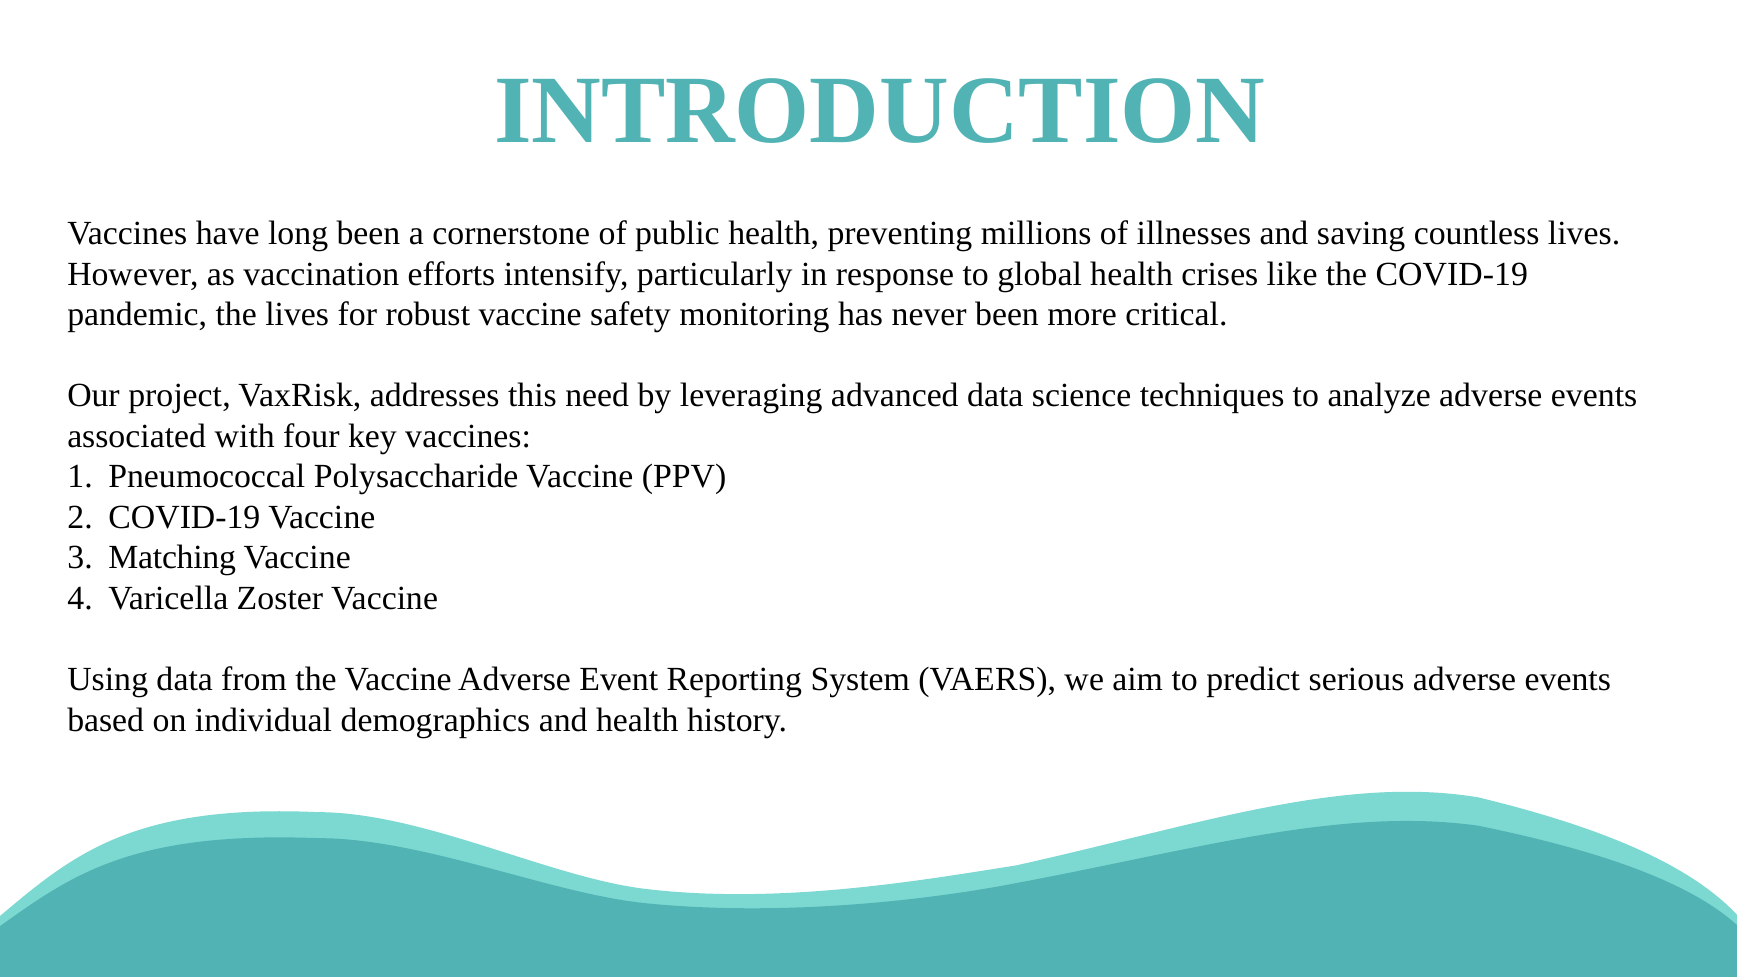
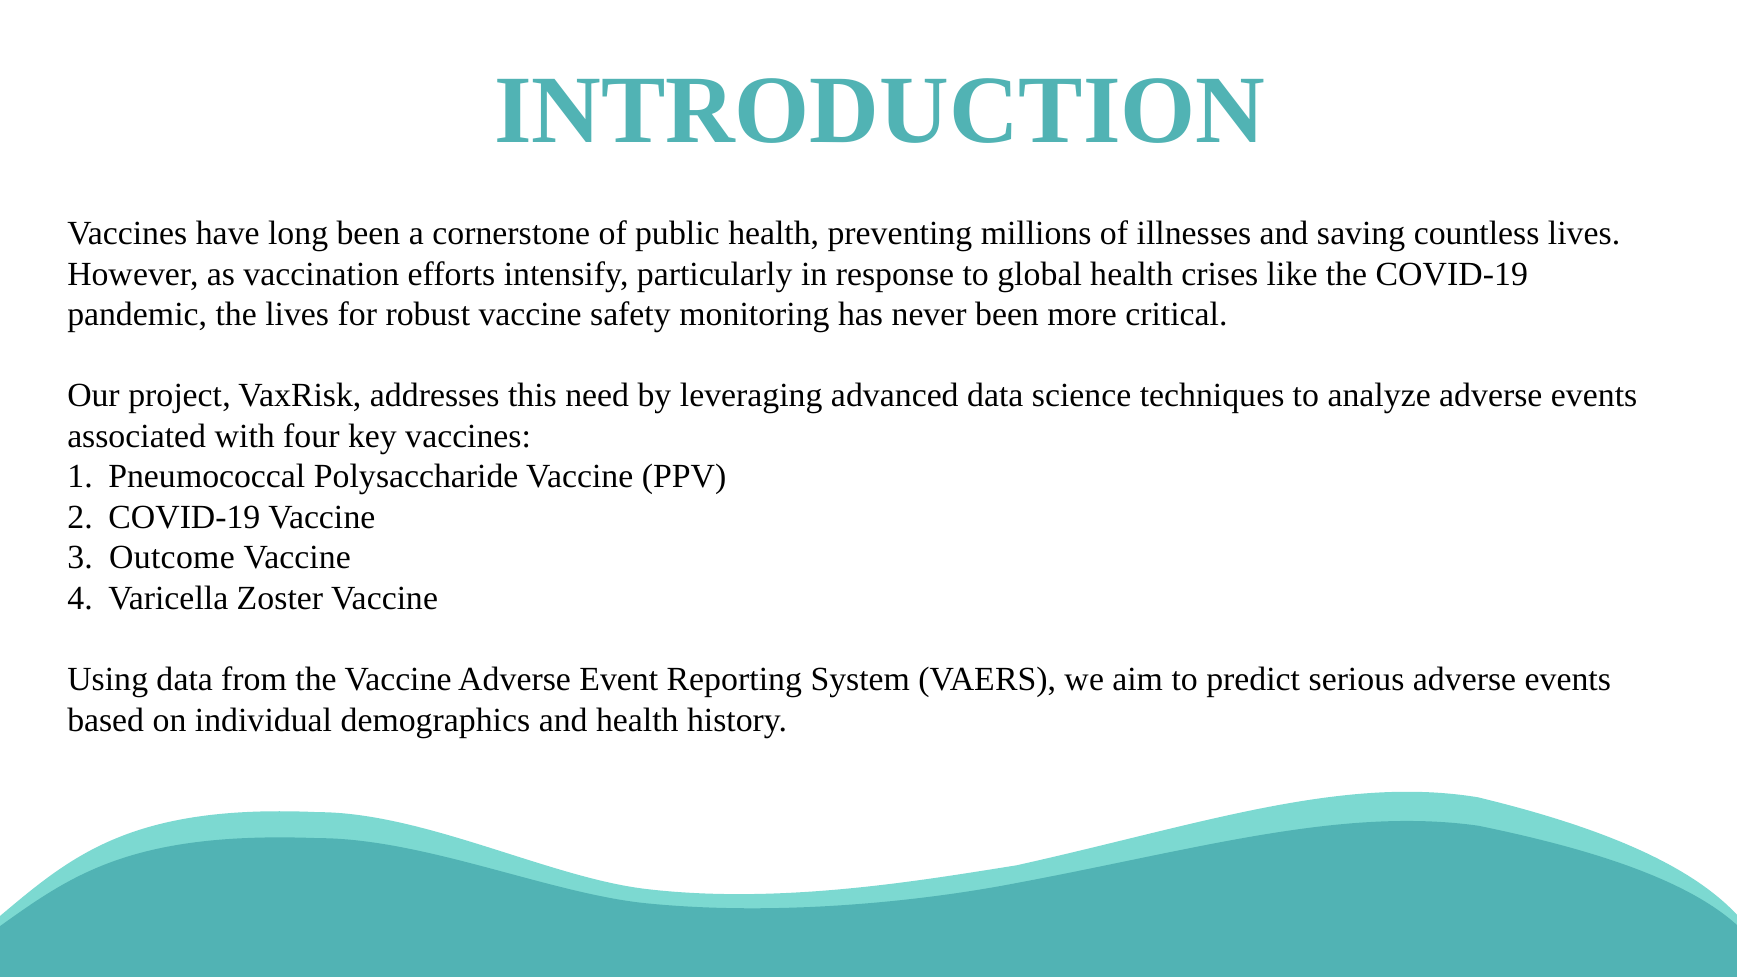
Matching: Matching -> Outcome (172, 558)
